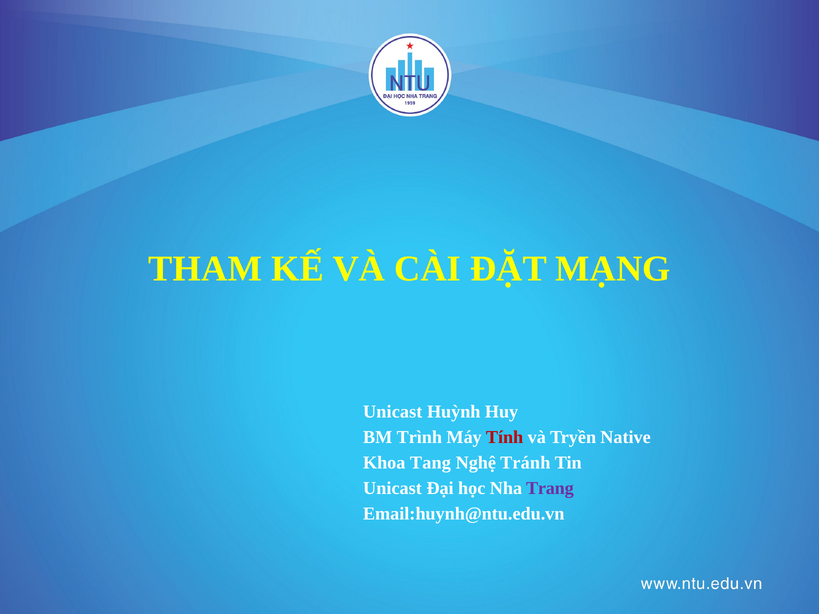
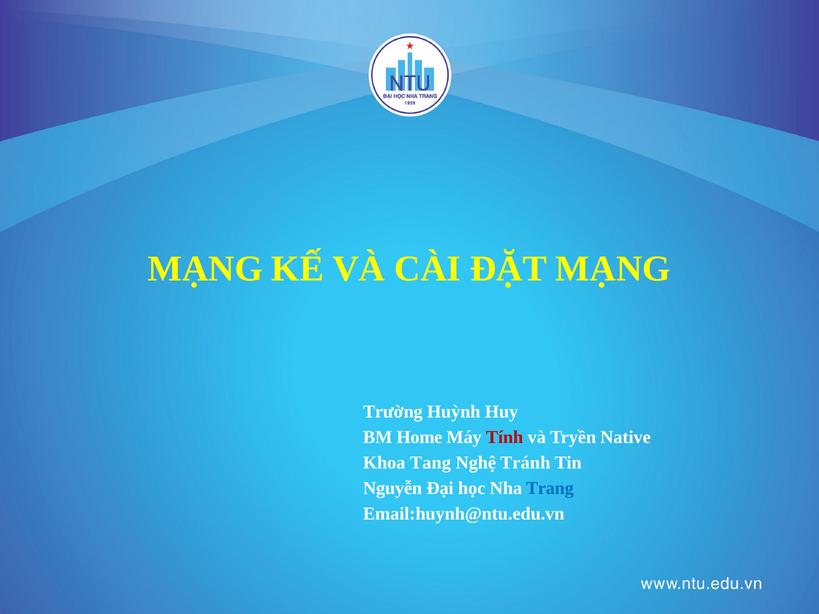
THAM: THAM -> MẠNG (205, 269)
Unicast: Unicast -> Trường (393, 412)
Trình: Trình -> Home (419, 438)
Unicast: Unicast -> Nguyễn (393, 489)
Trang colour: purple -> blue (550, 489)
